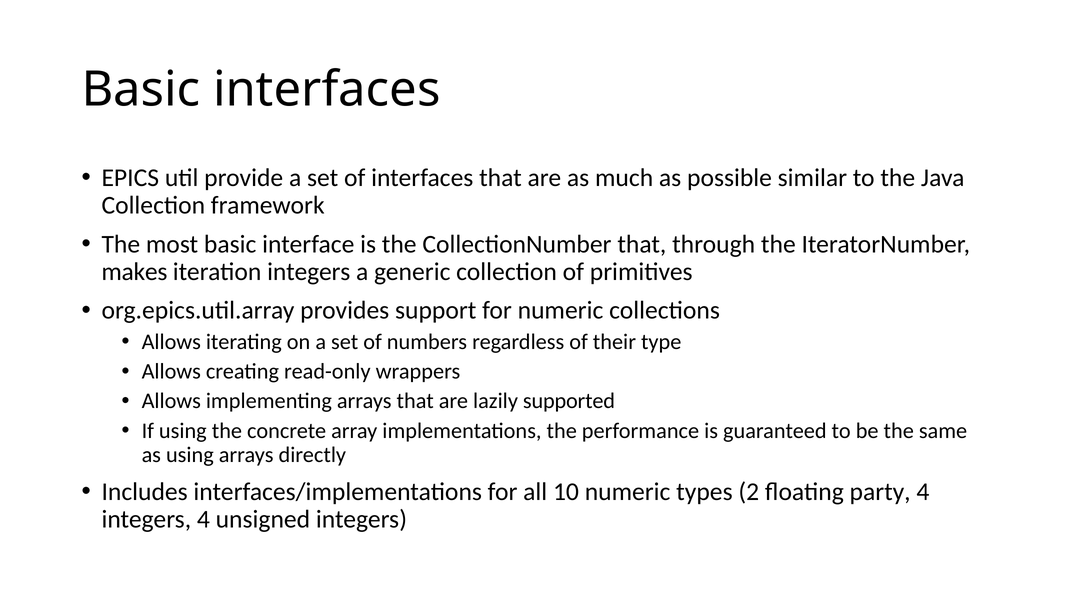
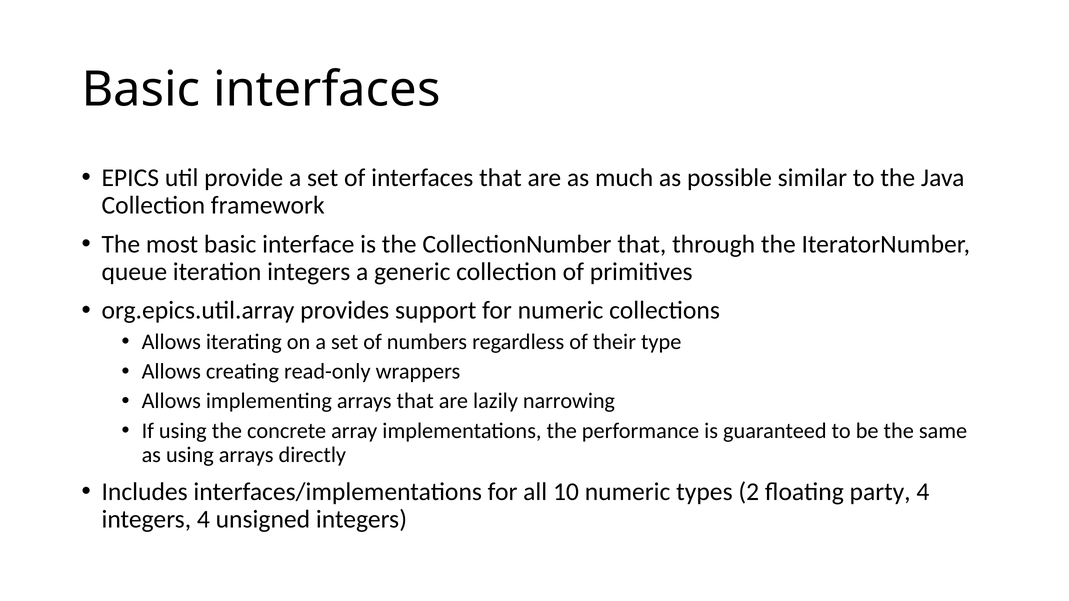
makes: makes -> queue (134, 272)
supported: supported -> narrowing (569, 401)
